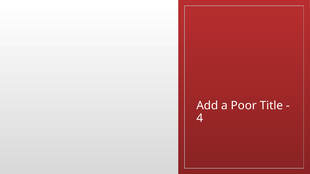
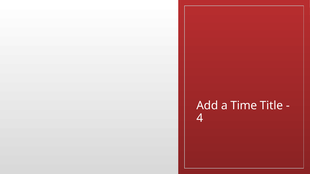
Poor: Poor -> Time (244, 106)
